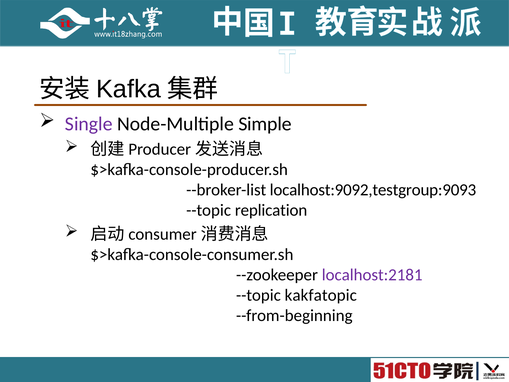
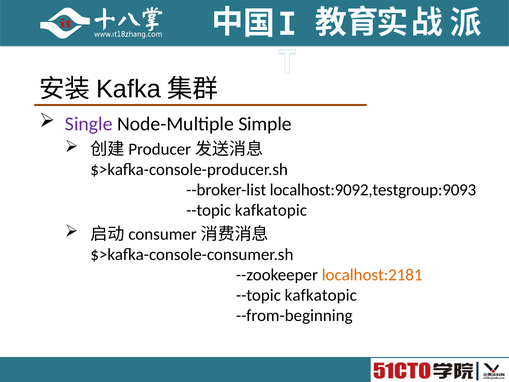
replication: replication -> kafkatopic (271, 210)
localhost:2181 colour: purple -> orange (372, 275)
kakfatopic: kakfatopic -> kafkatopic (321, 295)
